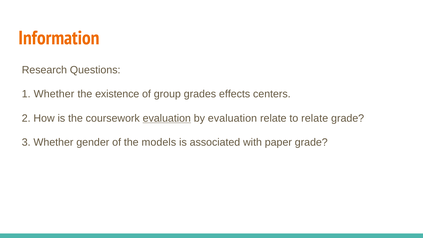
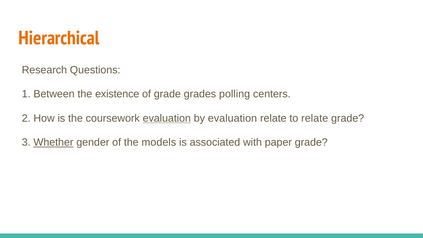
Information: Information -> Hierarchical (59, 38)
1 Whether: Whether -> Between (54, 94)
of group: group -> grade (167, 94)
effects: effects -> polling (235, 94)
Whether underline: none -> present (53, 142)
